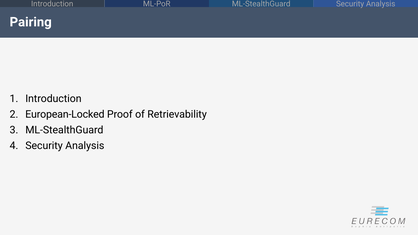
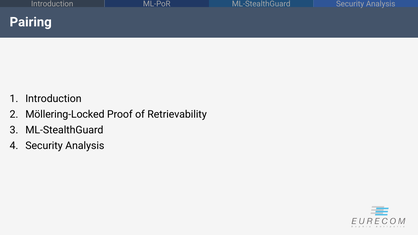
European-Locked: European-Locked -> Möllering-Locked (65, 114)
